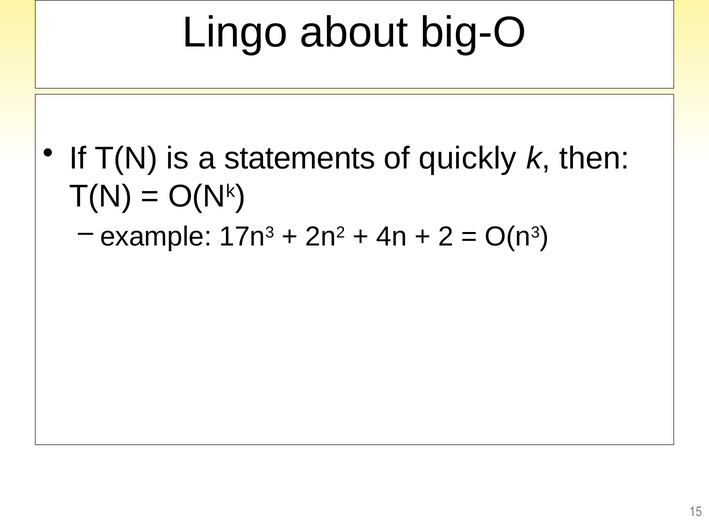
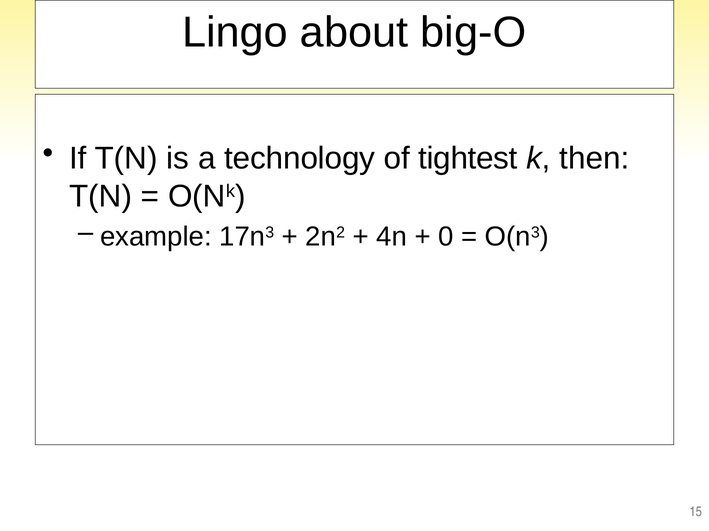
statements: statements -> technology (300, 159)
quickly: quickly -> tightest (468, 159)
2: 2 -> 0 (446, 237)
